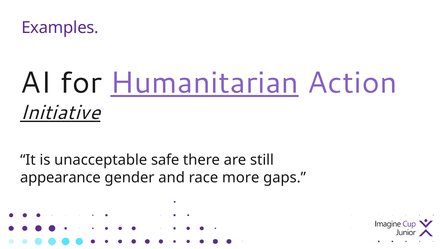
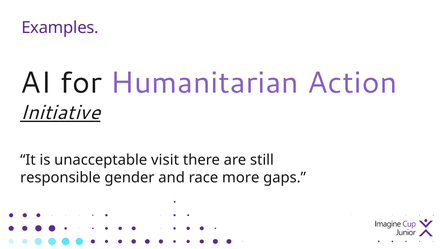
Humanitarian underline: present -> none (205, 83)
safe: safe -> visit (165, 160)
appearance: appearance -> responsible (60, 178)
